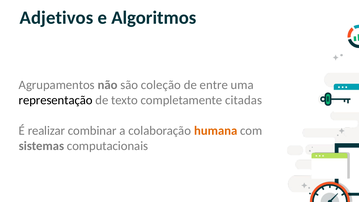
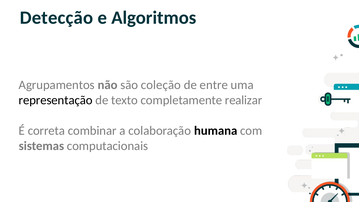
Adjetivos: Adjetivos -> Detecção (56, 18)
citadas: citadas -> realizar (244, 100)
realizar: realizar -> correta (46, 131)
humana colour: orange -> black (216, 131)
